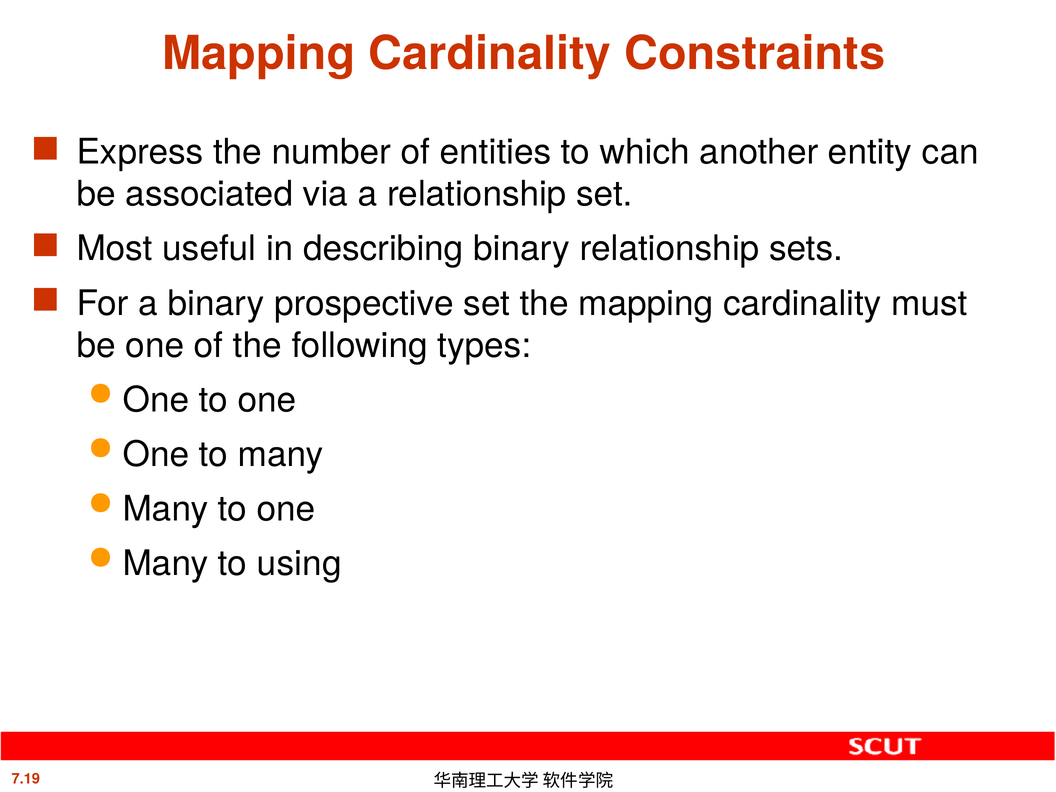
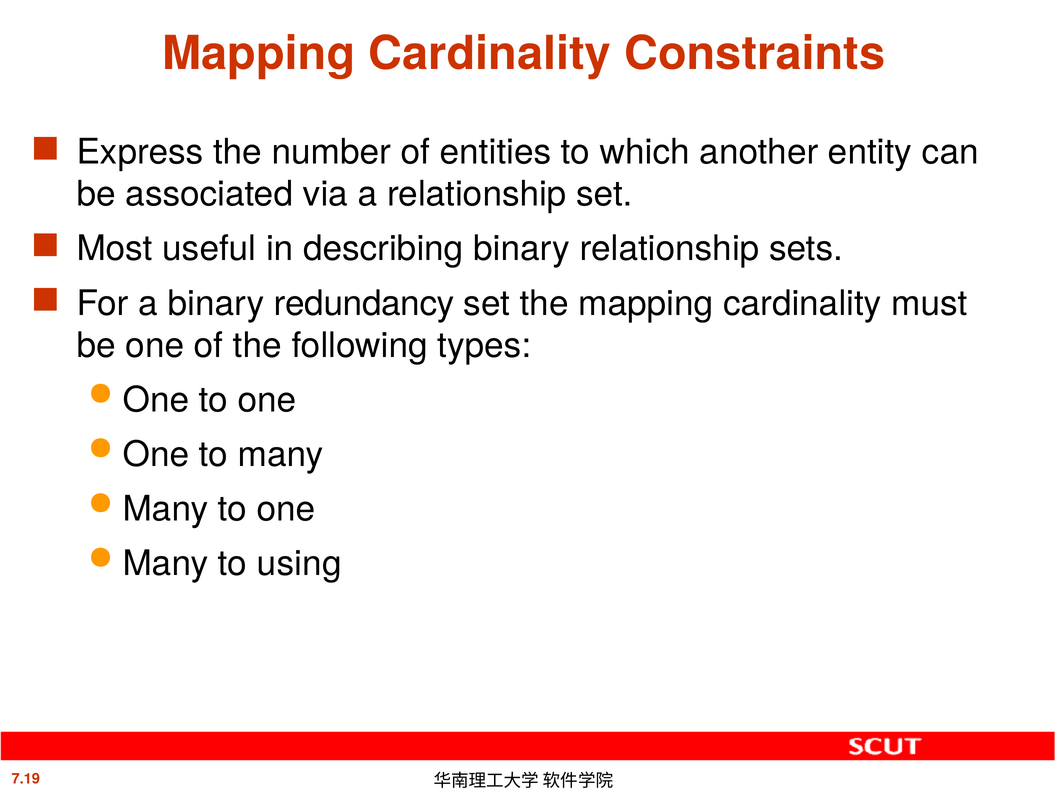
prospective: prospective -> redundancy (364, 303)
